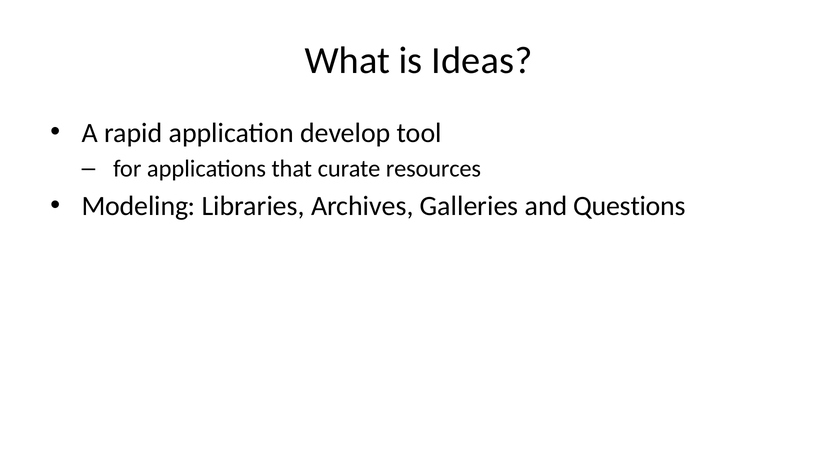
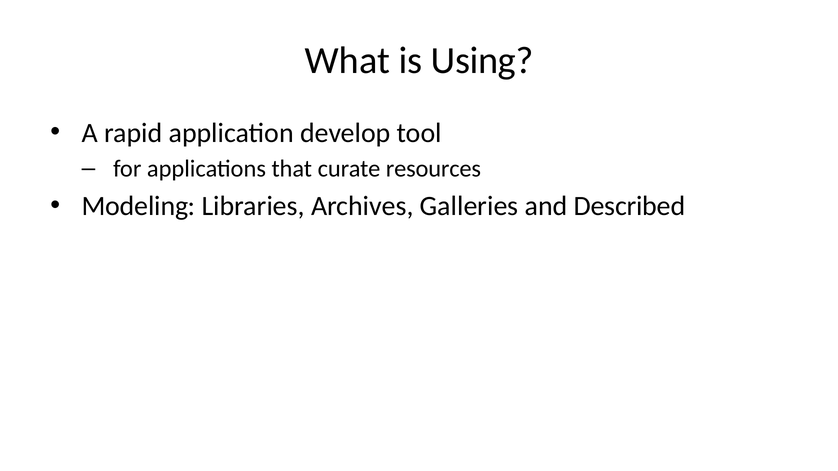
Ideas: Ideas -> Using (482, 61)
Questions: Questions -> Described (629, 206)
